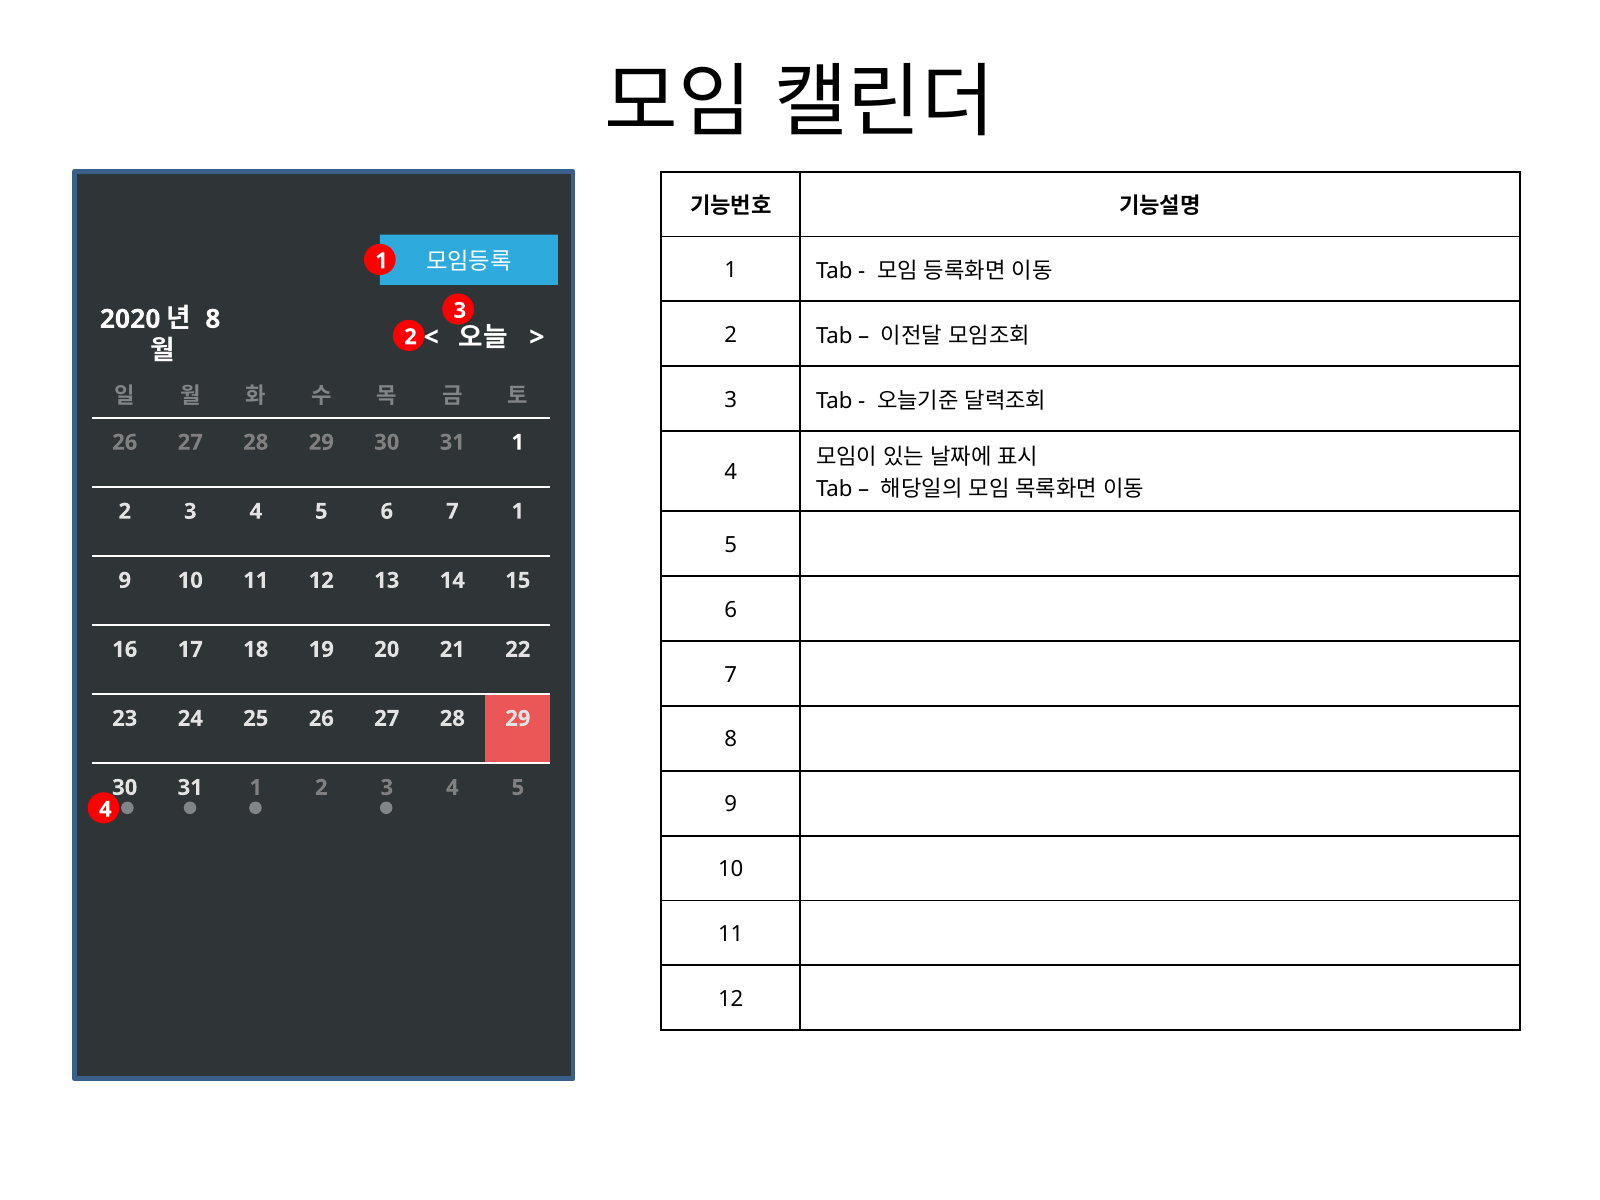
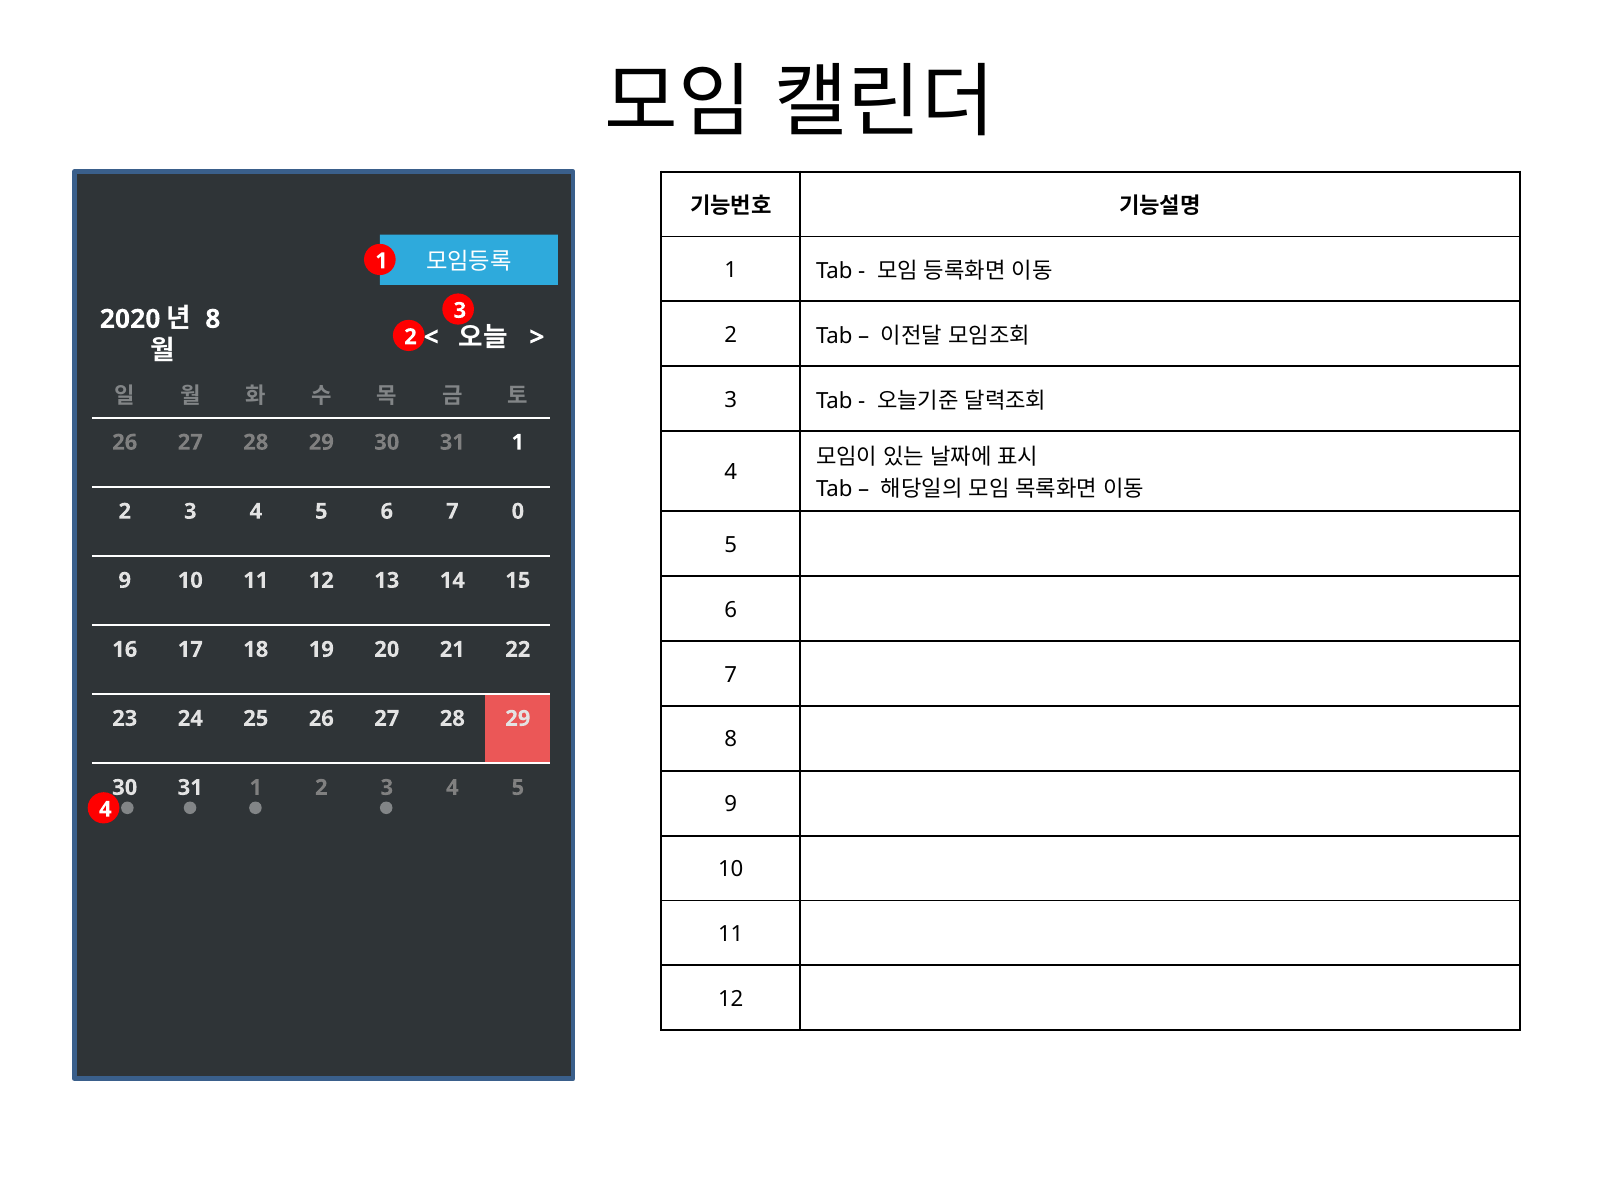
7 1: 1 -> 0 (518, 511)
